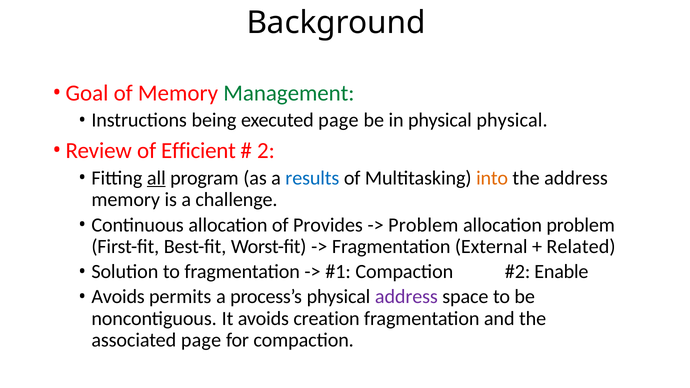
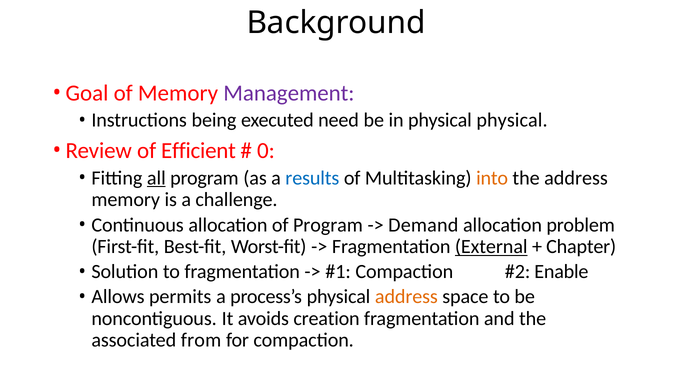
Management colour: green -> purple (289, 93)
executed page: page -> need (339, 120)
2: 2 -> 0 (266, 151)
of Provides: Provides -> Program (328, 225)
Problem: Problem -> Demand (423, 225)
External underline: none -> present (491, 247)
Related: Related -> Chapter (581, 247)
Avoids: Avoids -> Allows (118, 297)
address colour: purple -> orange (406, 297)
associated page: page -> from (201, 340)
